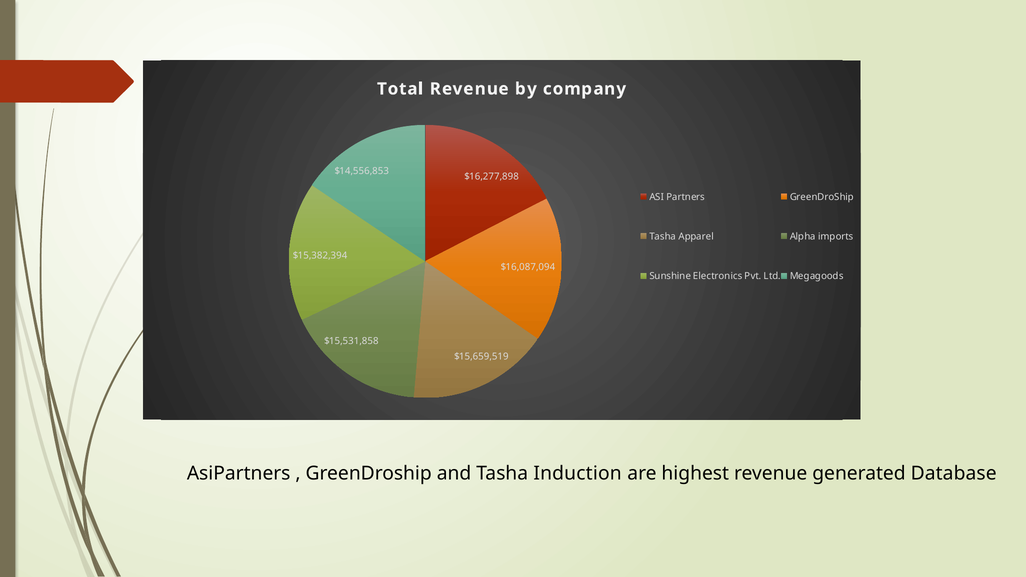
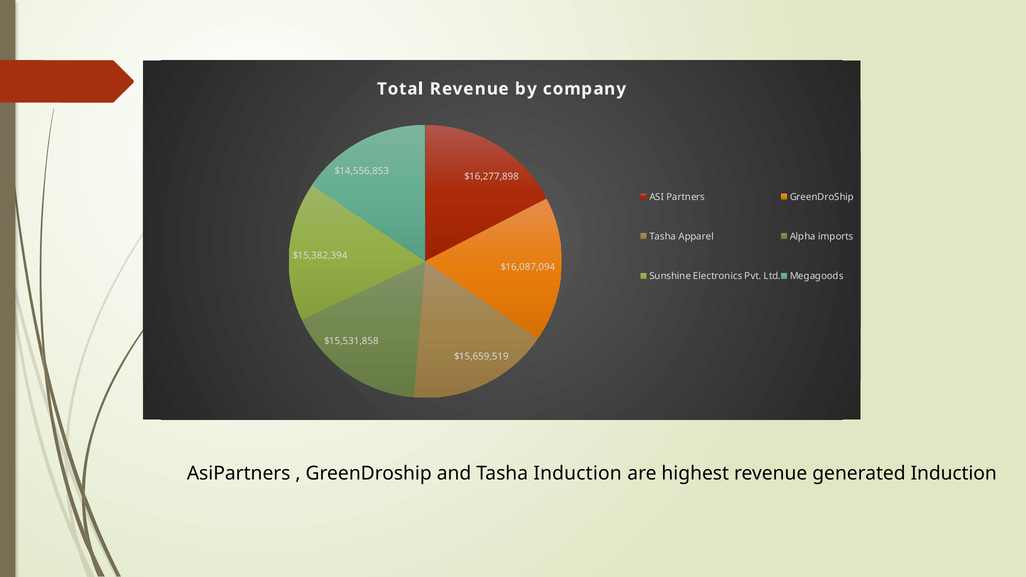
generated Database: Database -> Induction (954, 474)
